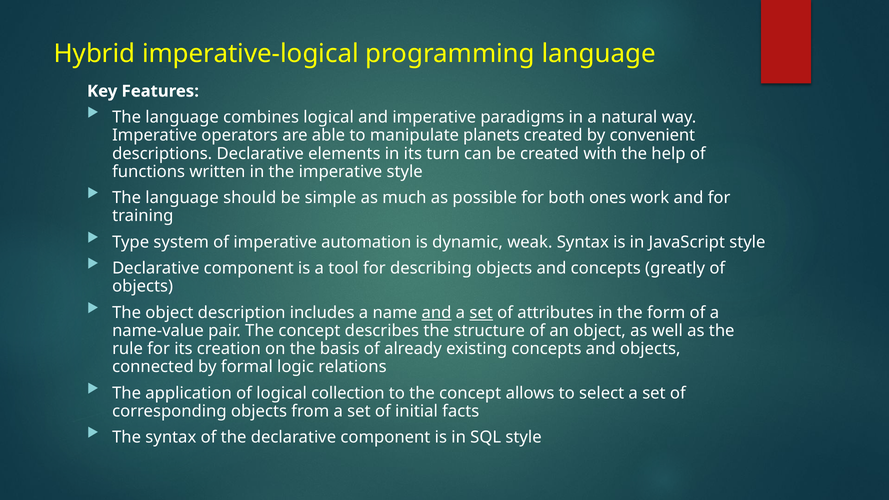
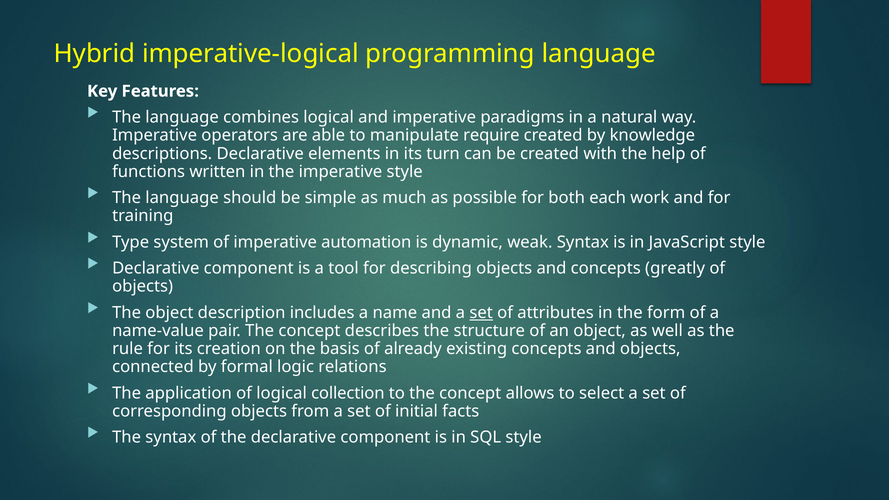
planets: planets -> require (491, 136)
convenient: convenient -> knowledge (652, 136)
ones: ones -> each (608, 198)
and underline: present -> none (436, 313)
